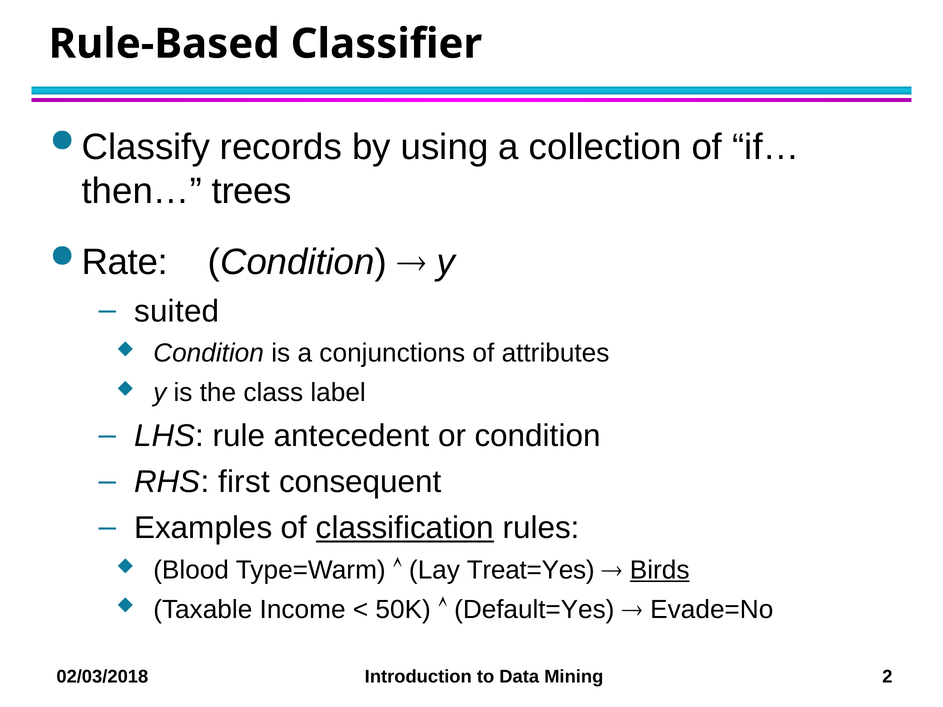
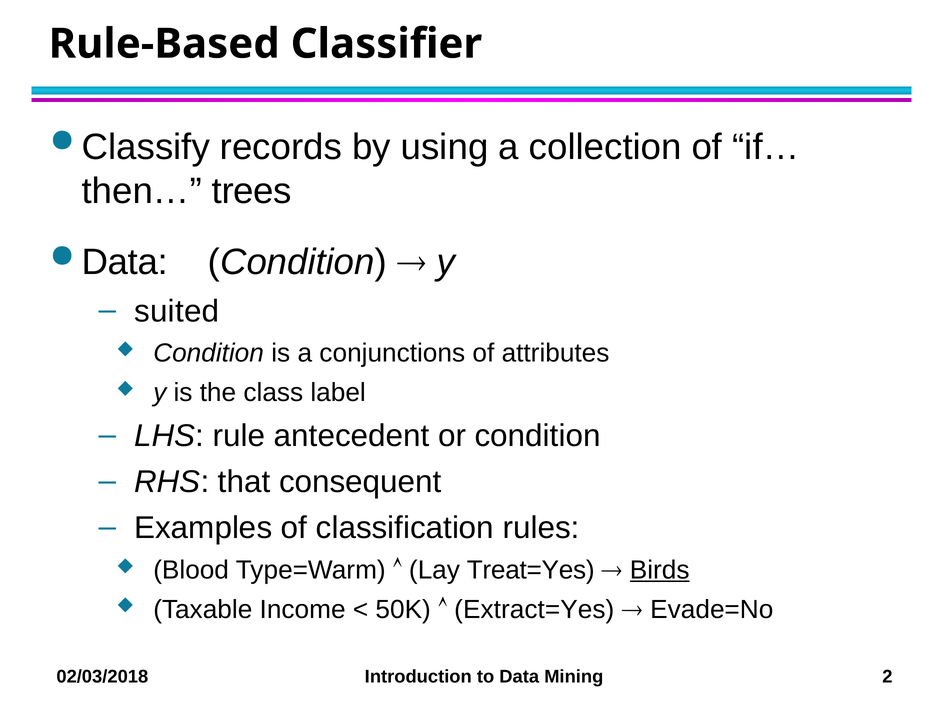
Rate: Rate -> Data (125, 262)
first: first -> that (244, 482)
classification underline: present -> none (405, 528)
Default=Yes: Default=Yes -> Extract=Yes (534, 610)
